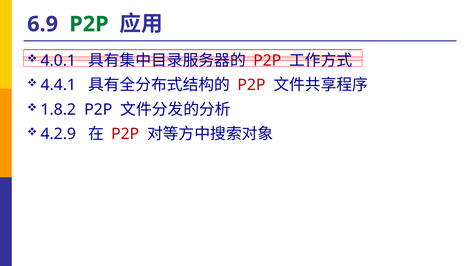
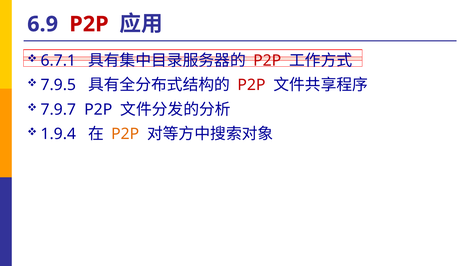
P2P colour: green -> red (89, 24)
4.0.1: 4.0.1 -> 6.7.1 (58, 61)
4.4.1: 4.4.1 -> 7.9.5 (58, 85)
1.8.2: 1.8.2 -> 7.9.7 (58, 110)
4.2.9: 4.2.9 -> 1.9.4 (58, 134)
P2P colour: red -> orange (125, 134)
